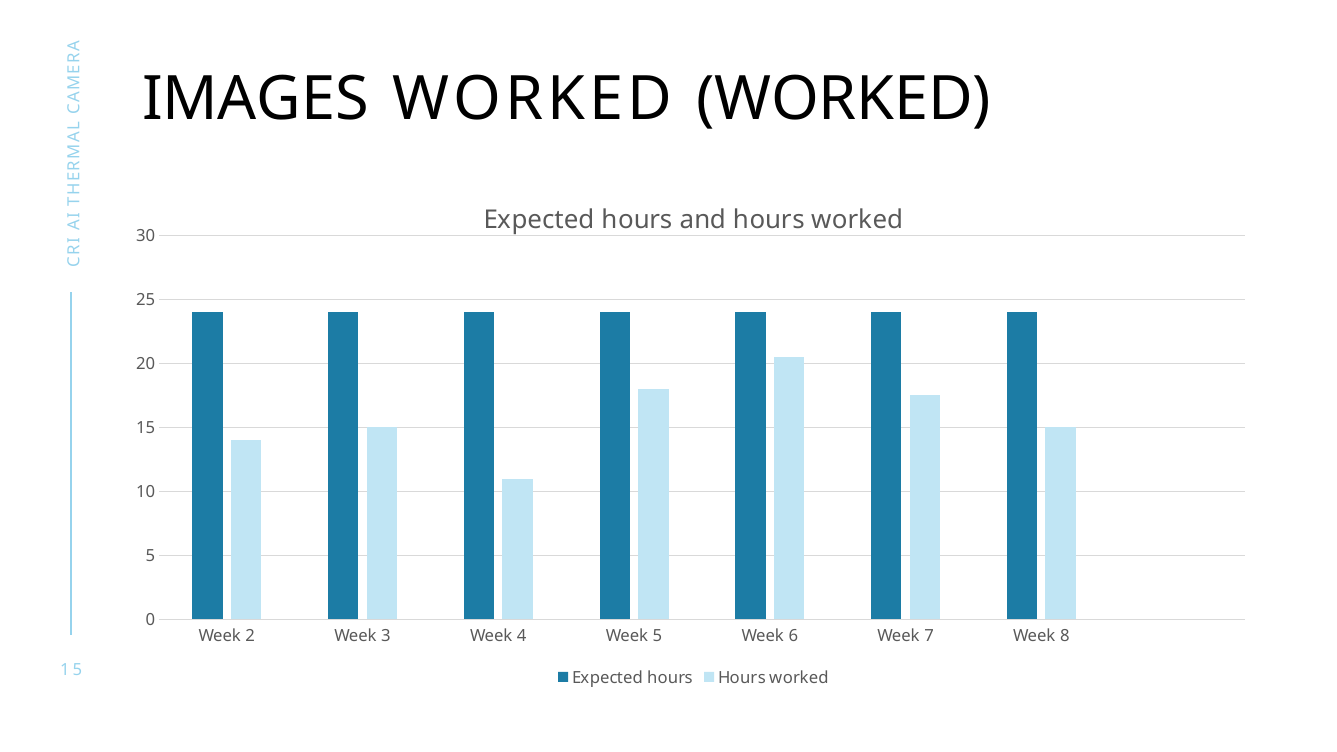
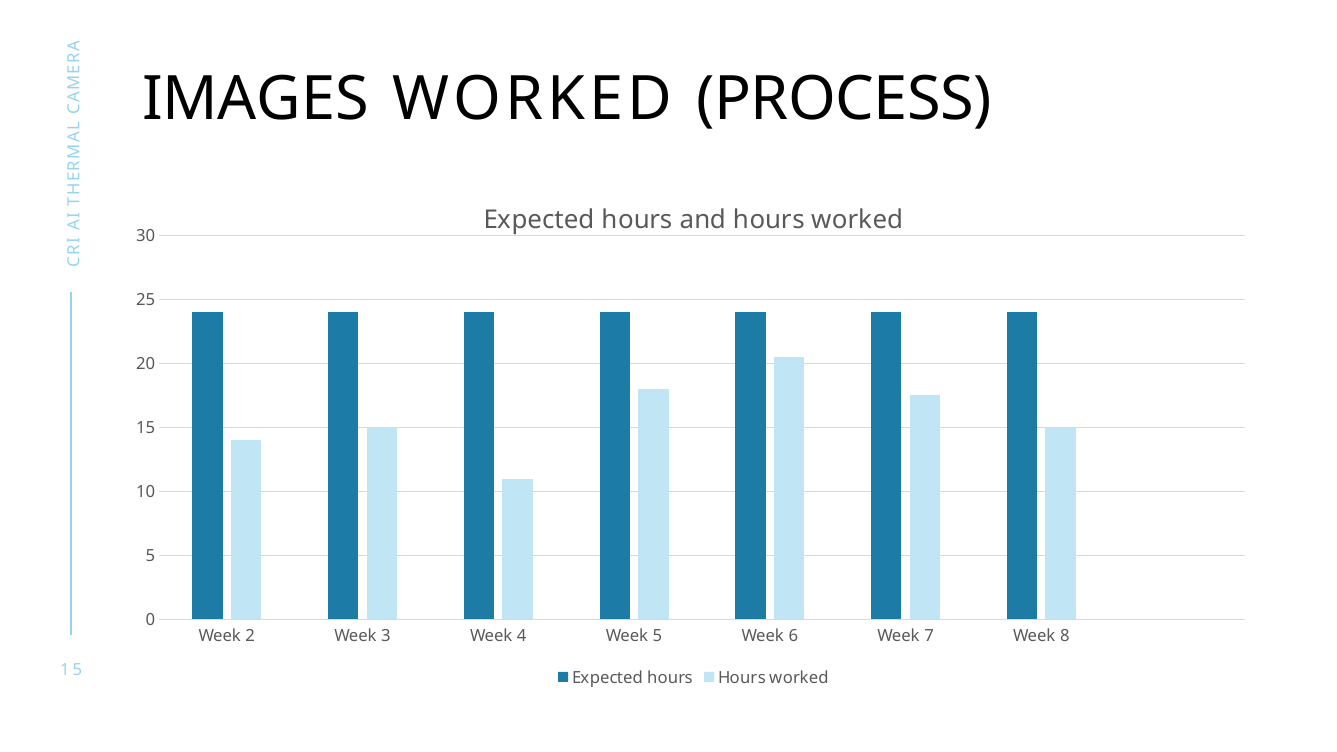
WORKED WORKED: WORKED -> PROCESS (844, 100)
